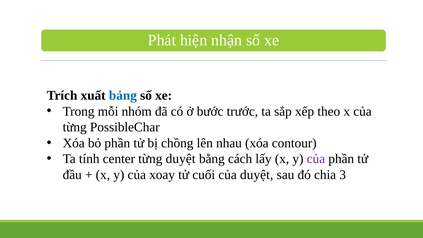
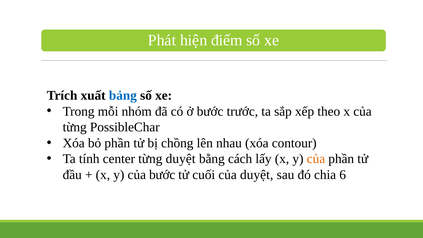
nhận: nhận -> điểm (227, 40)
của colour: purple -> orange (316, 159)
của xoay: xoay -> bước (162, 175)
3: 3 -> 6 (343, 175)
